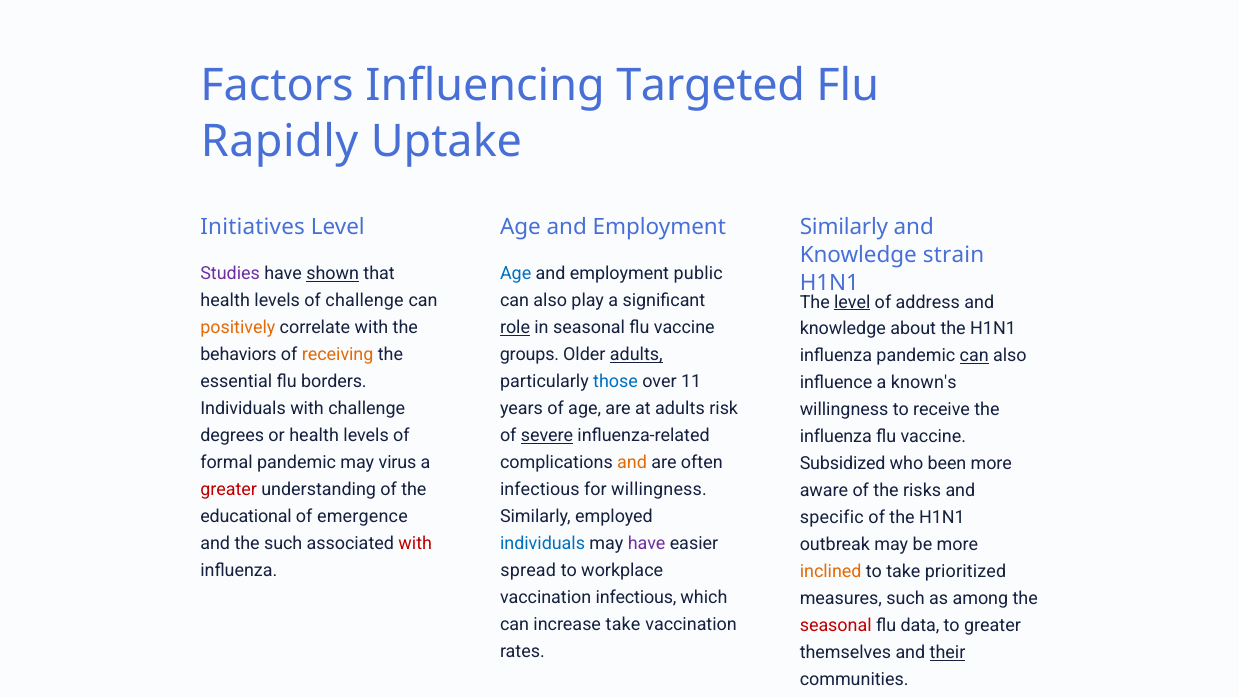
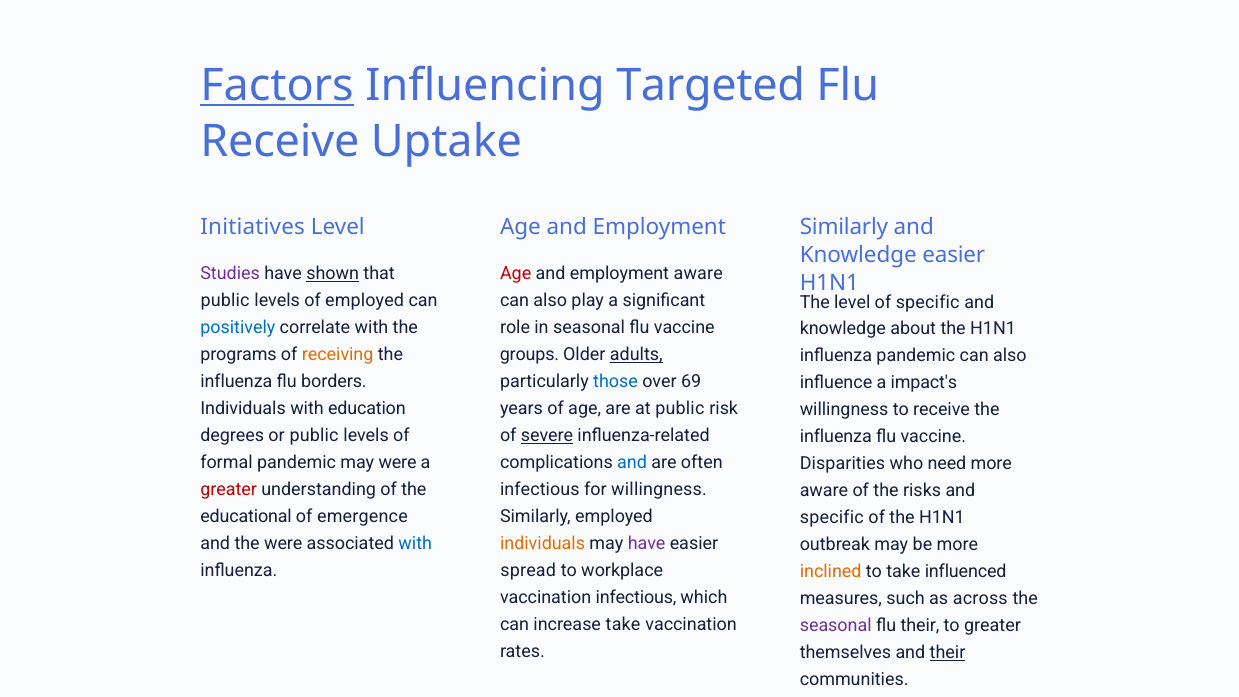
Factors underline: none -> present (277, 86)
Rapidly: Rapidly -> Receive (280, 142)
Knowledge strain: strain -> easier (954, 255)
Age colour: blue -> red (516, 274)
employment public: public -> aware (698, 274)
health: health -> public (225, 301)
of challenge: challenge -> employed (365, 301)
level underline: present -> none (852, 302)
of address: address -> specific (928, 302)
positively colour: orange -> blue (238, 328)
role underline: present -> none (515, 328)
behaviors: behaviors -> programs (239, 355)
can underline: present -> none (974, 356)
essential: essential -> influenza (236, 382)
11: 11 -> 69 (691, 382)
known's: known's -> impact's (924, 383)
with challenge: challenge -> education (367, 409)
at adults: adults -> public (680, 409)
or health: health -> public (314, 436)
may virus: virus -> were (398, 463)
and colour: orange -> blue (632, 463)
Subsidized: Subsidized -> Disparities (842, 464)
been: been -> need (947, 464)
the such: such -> were (283, 543)
with colour: red -> blue (415, 543)
individuals colour: blue -> orange (543, 544)
prioritized: prioritized -> influenced (966, 572)
among: among -> across (980, 599)
seasonal colour: red -> purple (836, 625)
flu data: data -> their (920, 625)
